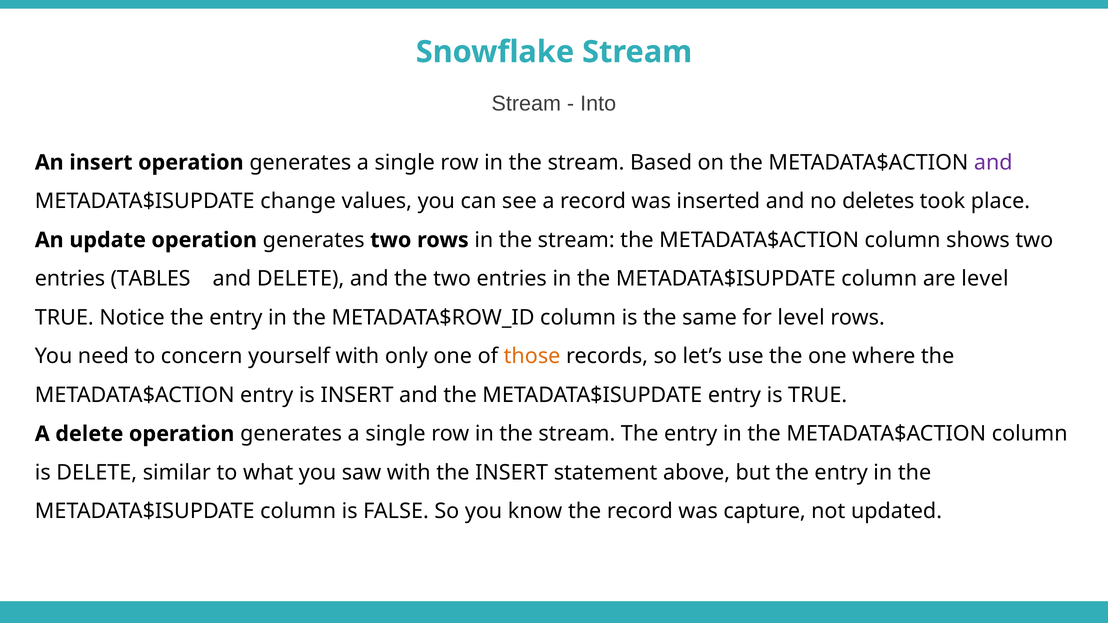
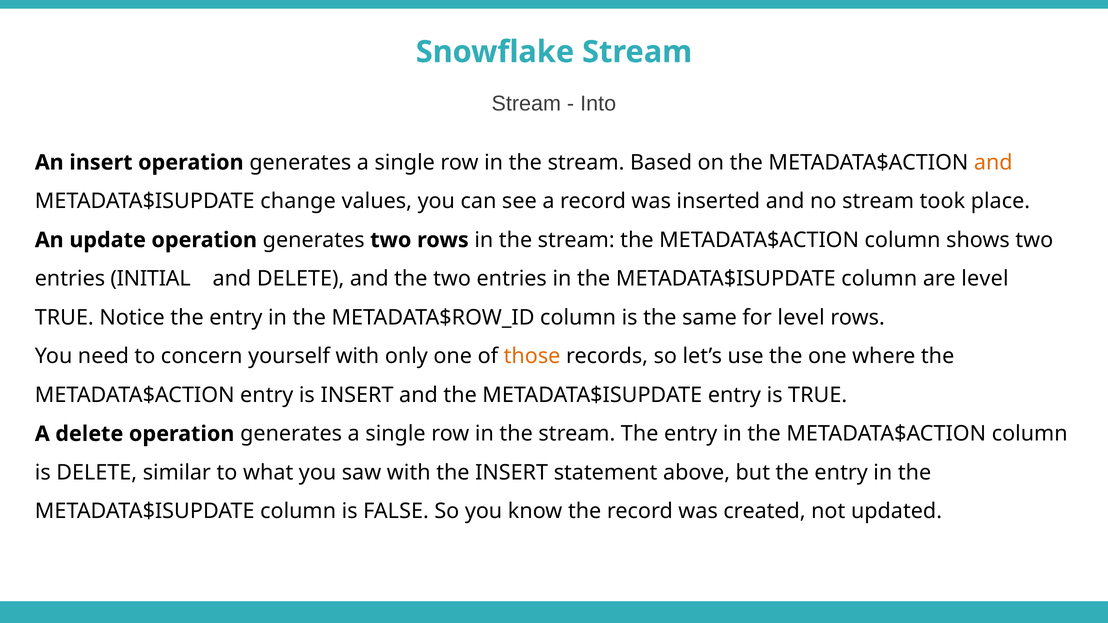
and colour: purple -> orange (993, 163)
no deletes: deletes -> stream (878, 201)
TABLES: TABLES -> INITIAL (151, 279)
capture: capture -> created (764, 512)
